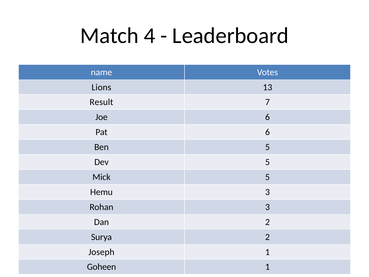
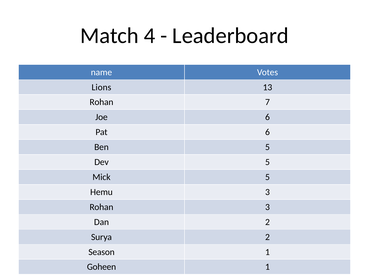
Result: Result -> Rohan (101, 102)
Joseph: Joseph -> Season (101, 252)
